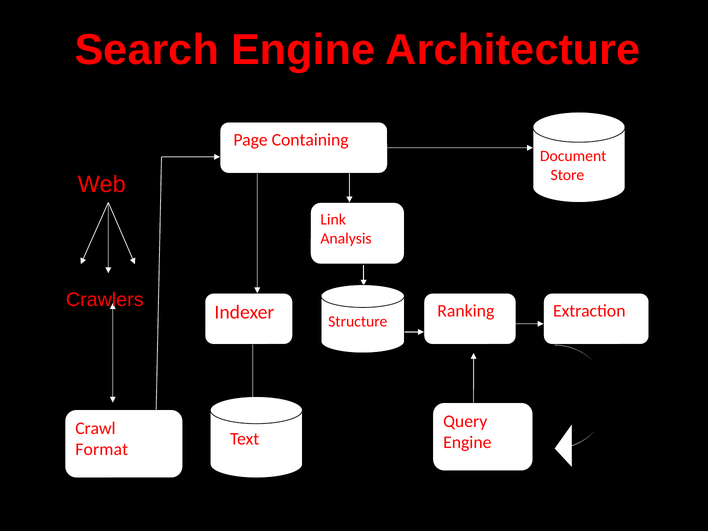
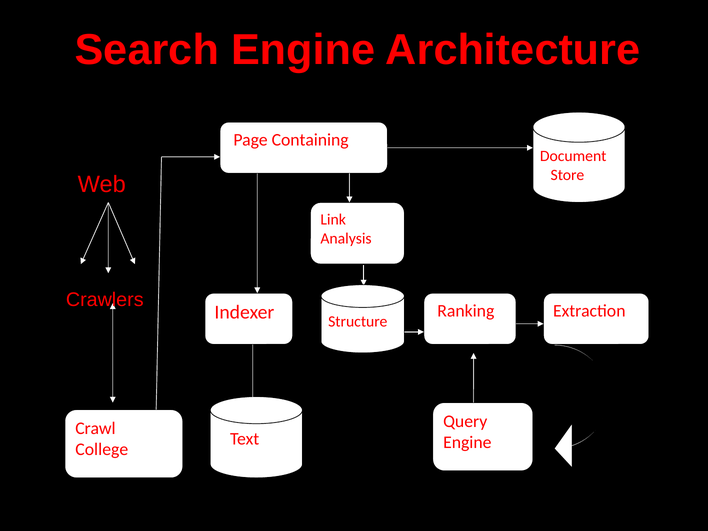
Format: Format -> College (102, 450)
